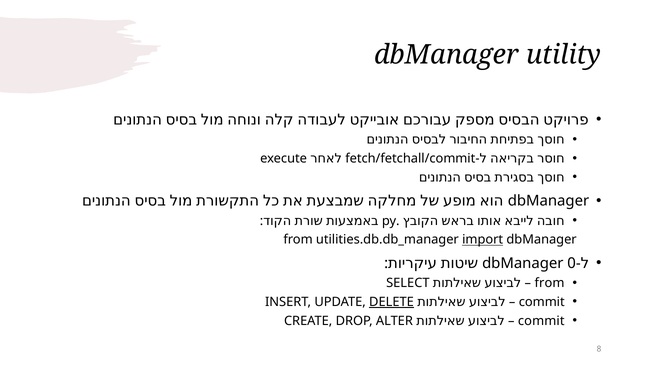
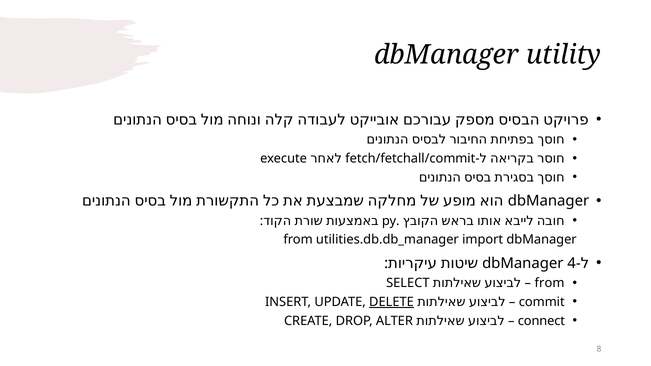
import underline: present -> none (483, 240)
0: 0 -> 4 (572, 263)
commit: commit -> connect (541, 321)
